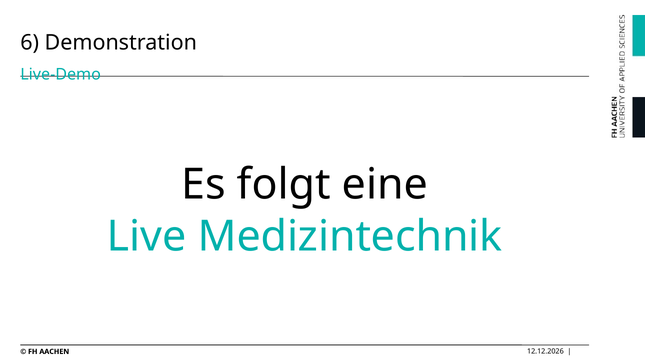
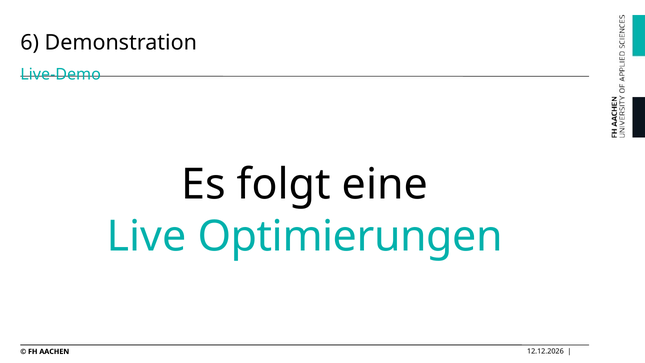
Medizintechnik: Medizintechnik -> Optimierungen (350, 236)
